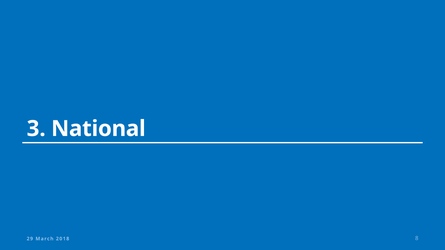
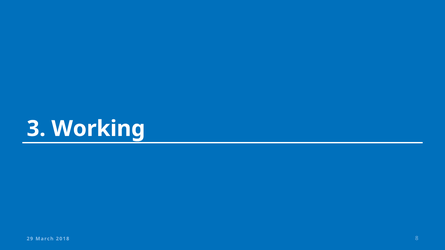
National: National -> Working (98, 129)
